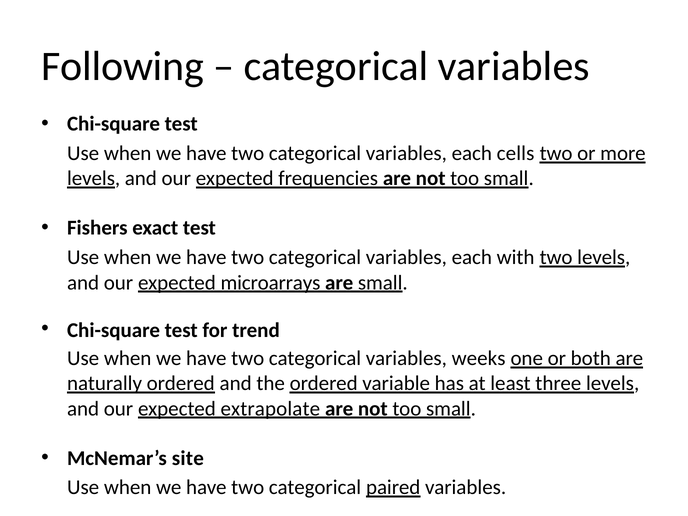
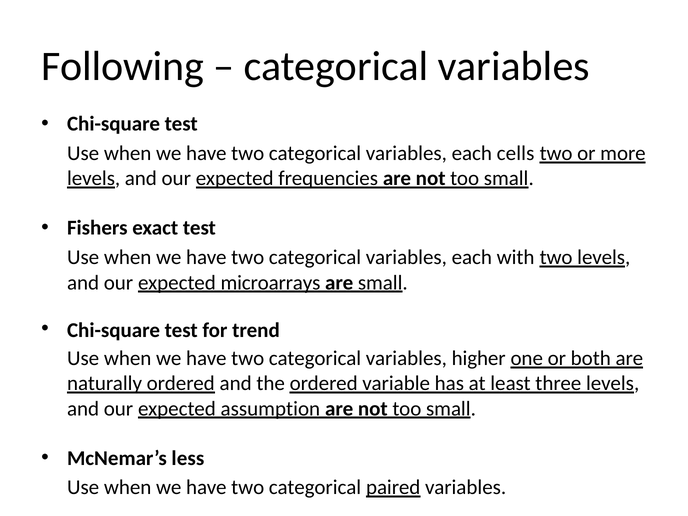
weeks: weeks -> higher (479, 358)
extrapolate: extrapolate -> assumption (270, 409)
site: site -> less (188, 458)
